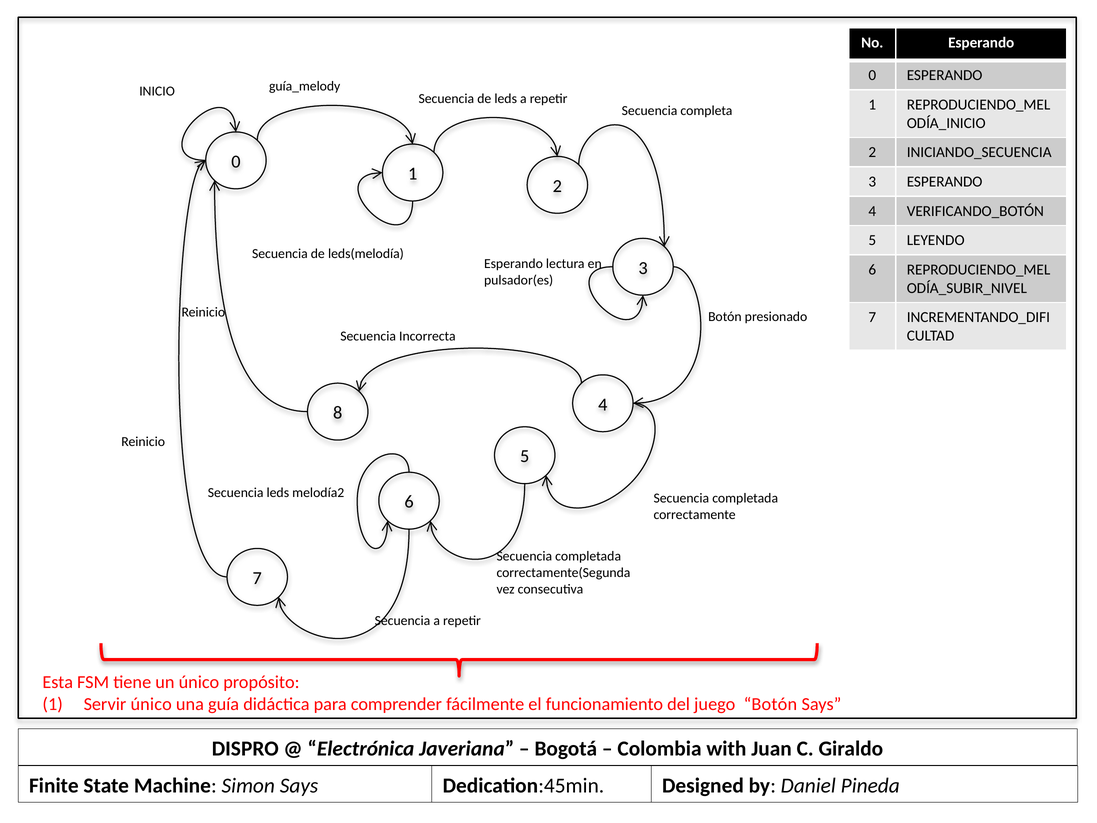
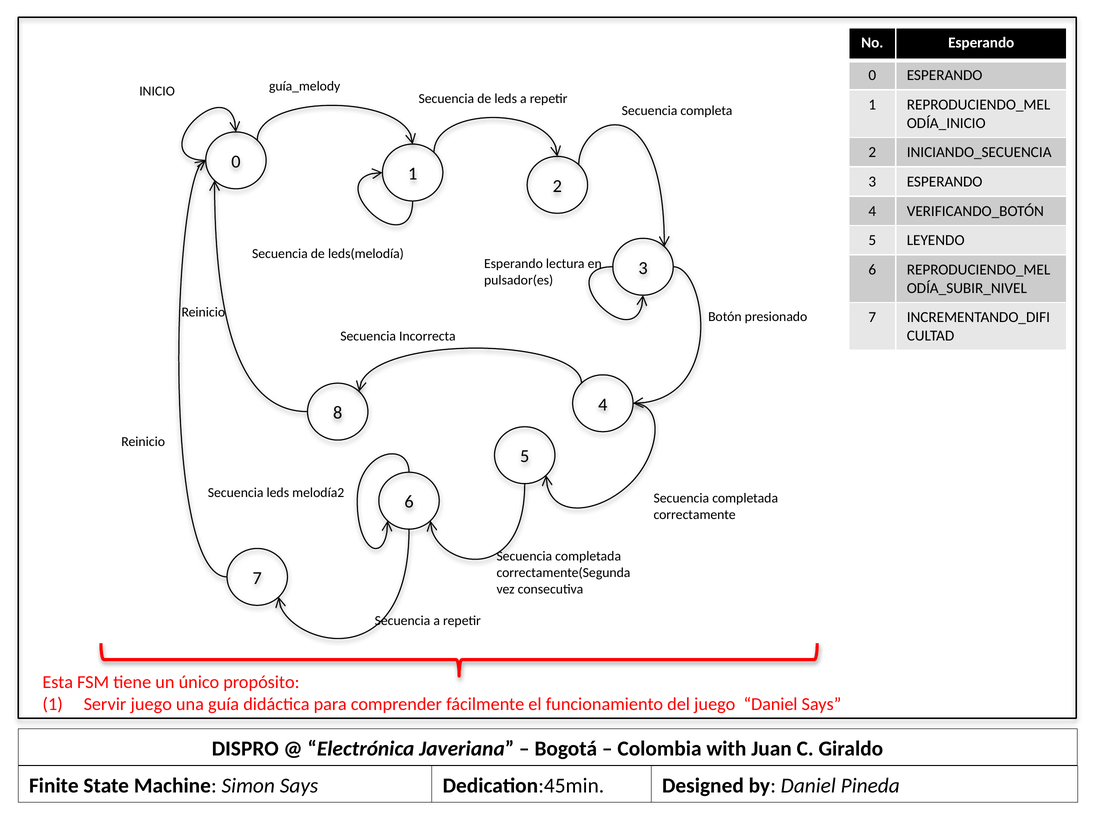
Servir único: único -> juego (151, 704)
juego Botón: Botón -> Daniel (771, 704)
